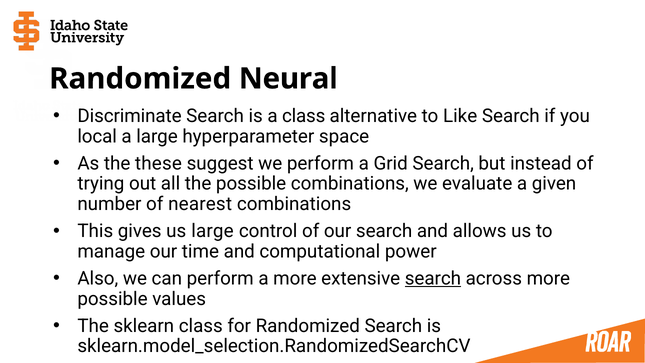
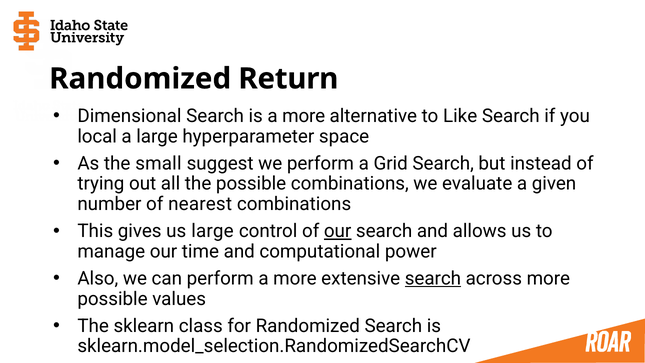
Neural: Neural -> Return (288, 79)
Discriminate: Discriminate -> Dimensional (129, 116)
is a class: class -> more (304, 116)
these: these -> small (158, 163)
our underline: none -> present (338, 231)
